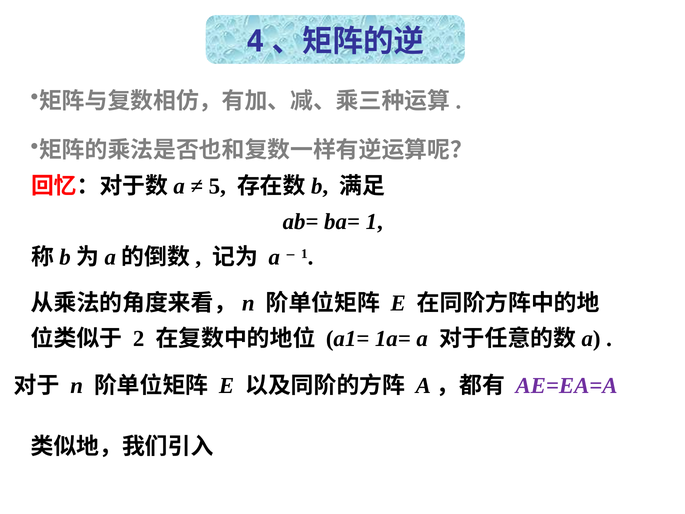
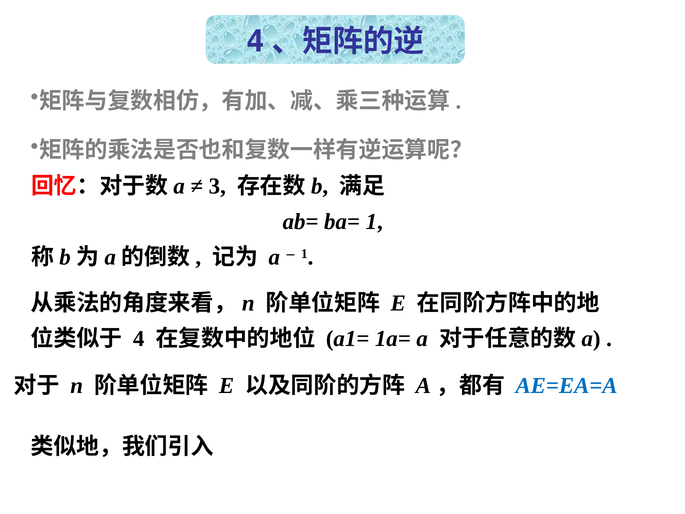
5: 5 -> 3 (217, 186)
2: 2 -> 4 (139, 339)
AE=EA=A colour: purple -> blue (567, 386)
